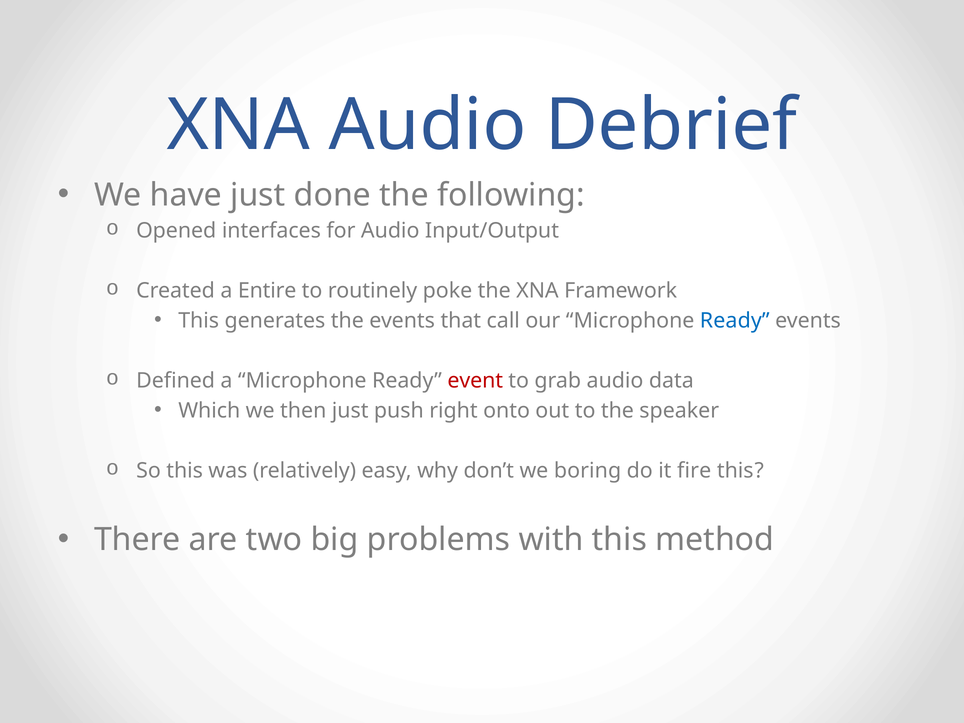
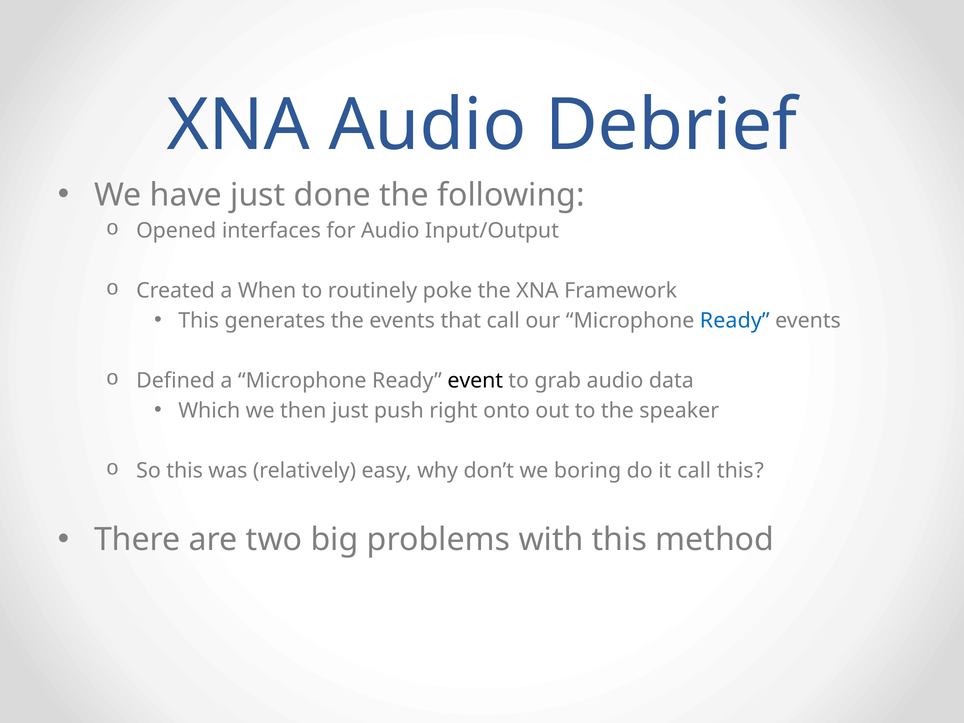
Entire: Entire -> When (267, 291)
event colour: red -> black (475, 381)
it fire: fire -> call (694, 471)
